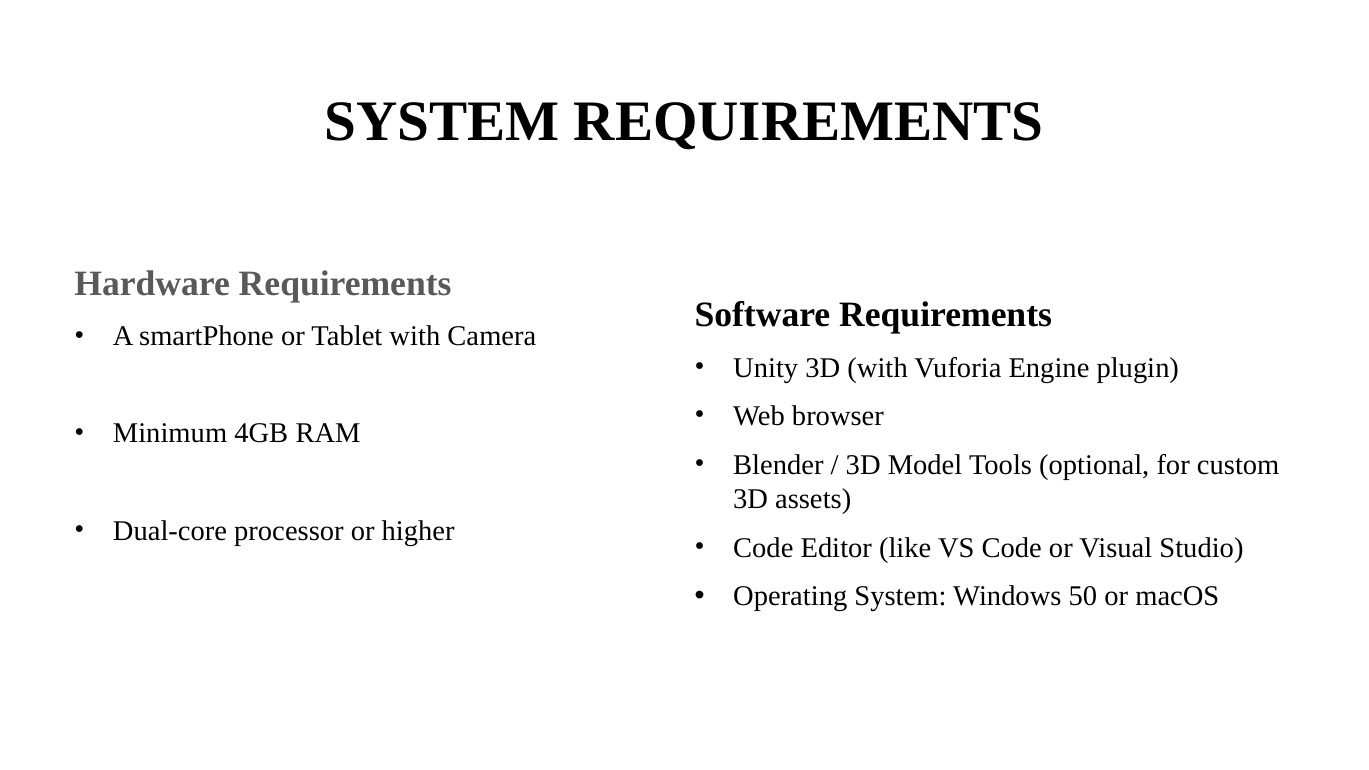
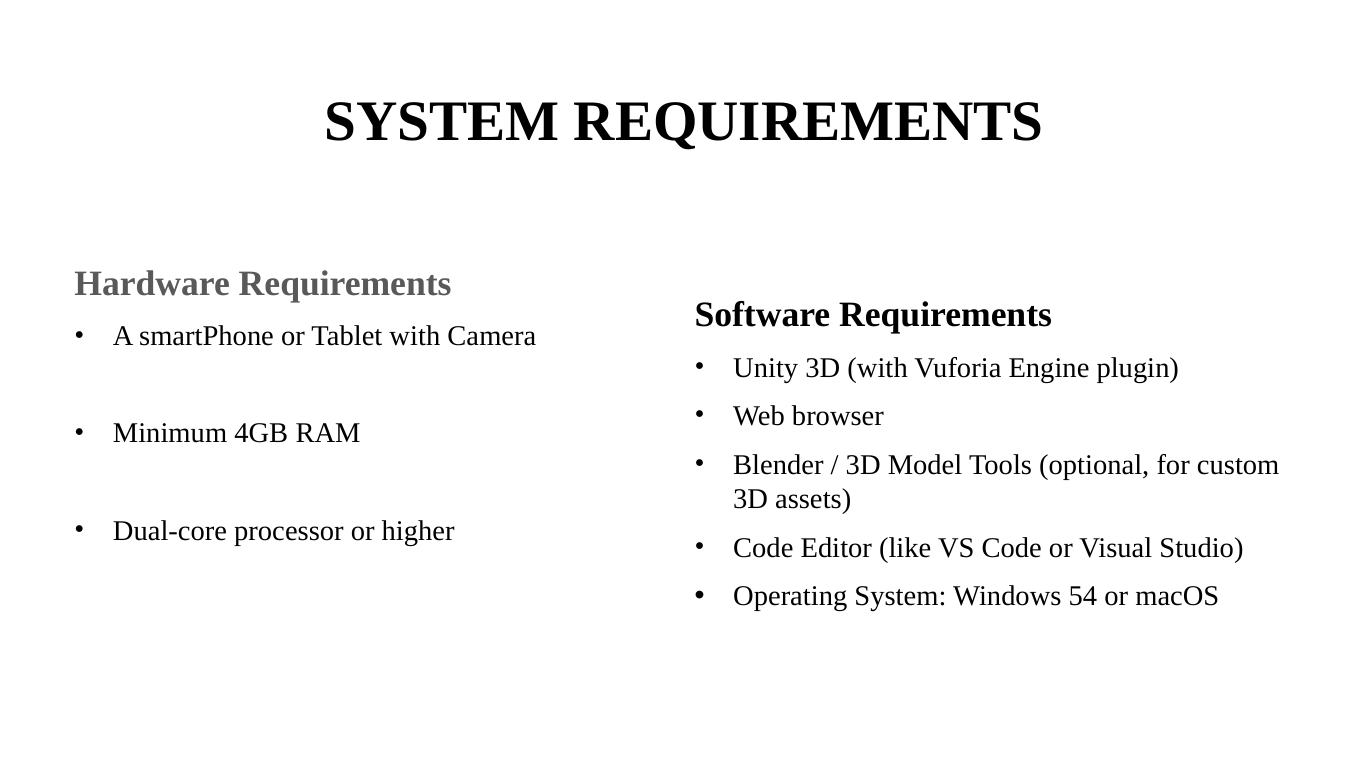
50: 50 -> 54 (1083, 596)
